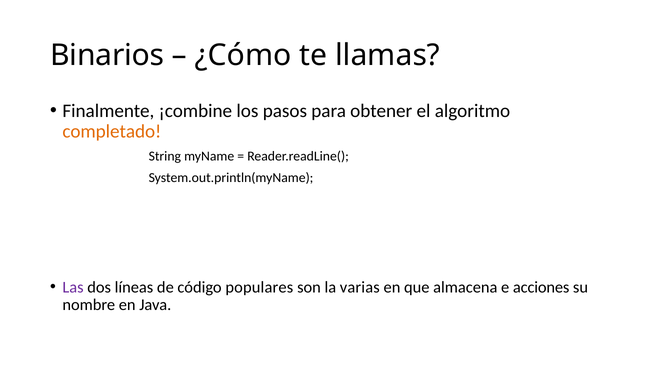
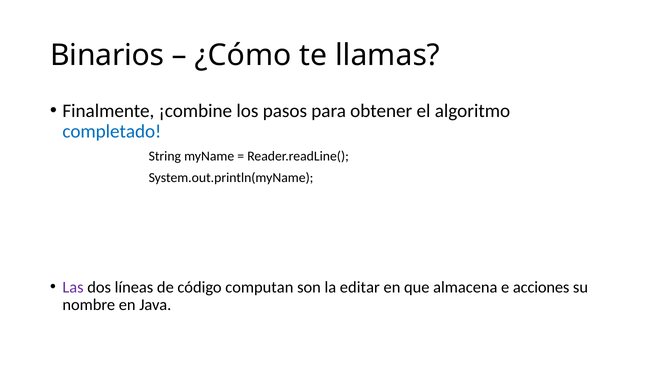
completado colour: orange -> blue (112, 132)
populares: populares -> computan (259, 288)
varias: varias -> editar (360, 288)
